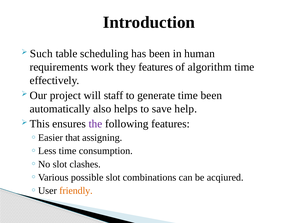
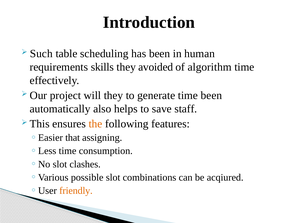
work: work -> skills (102, 67)
they features: features -> avoided (156, 67)
will staff: staff -> they (113, 96)
help: help -> staff (186, 109)
the colour: purple -> orange (96, 124)
